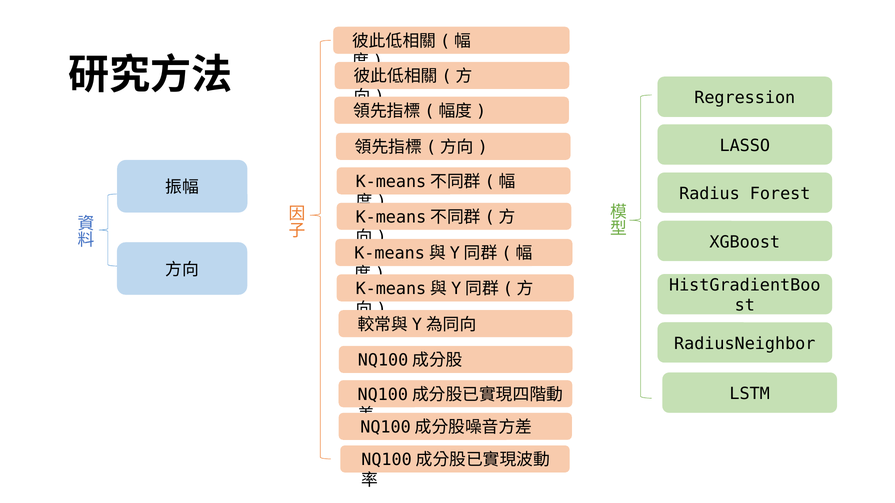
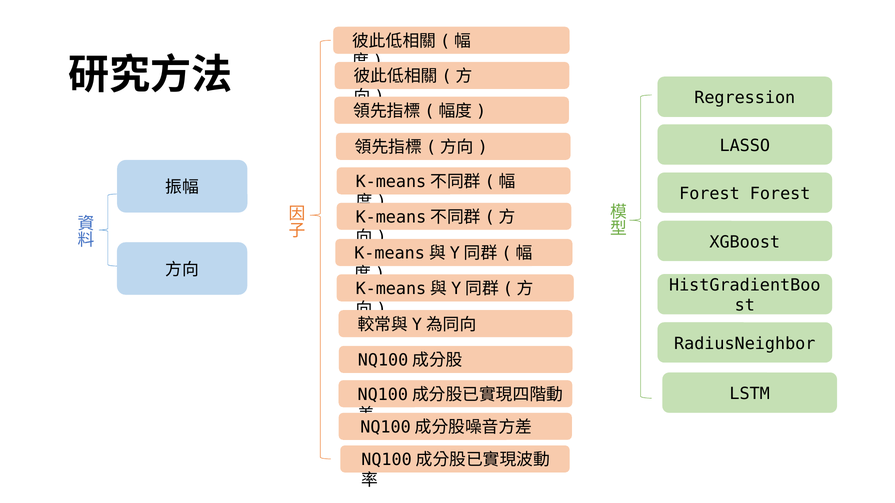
Radius: Radius -> Forest (709, 194)
